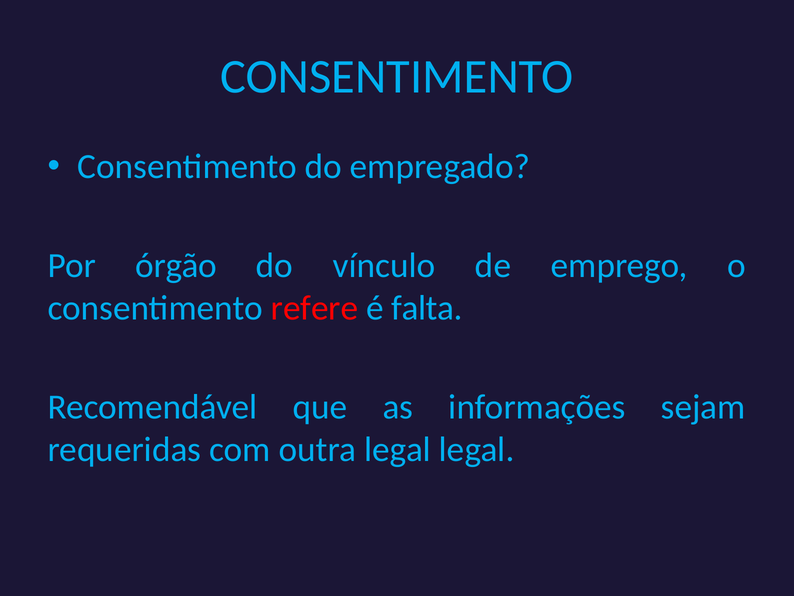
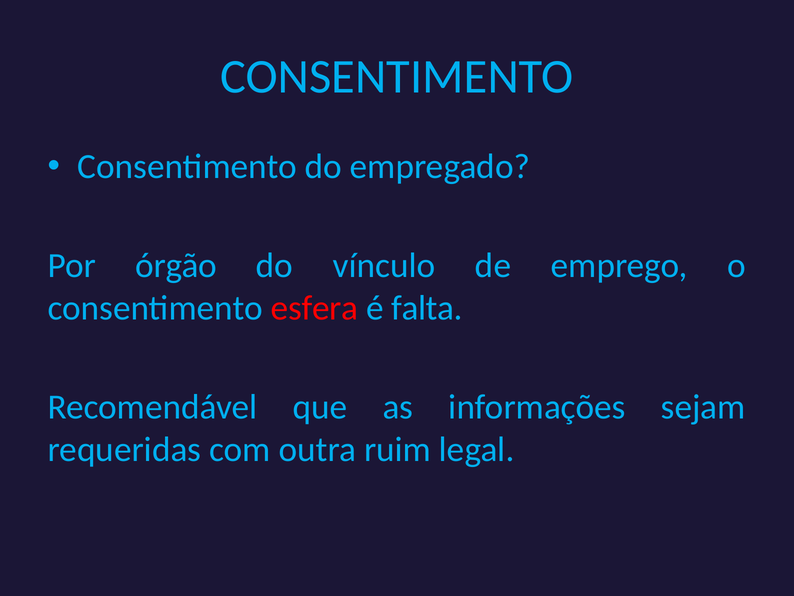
refere: refere -> esfera (315, 308)
outra legal: legal -> ruim (398, 449)
